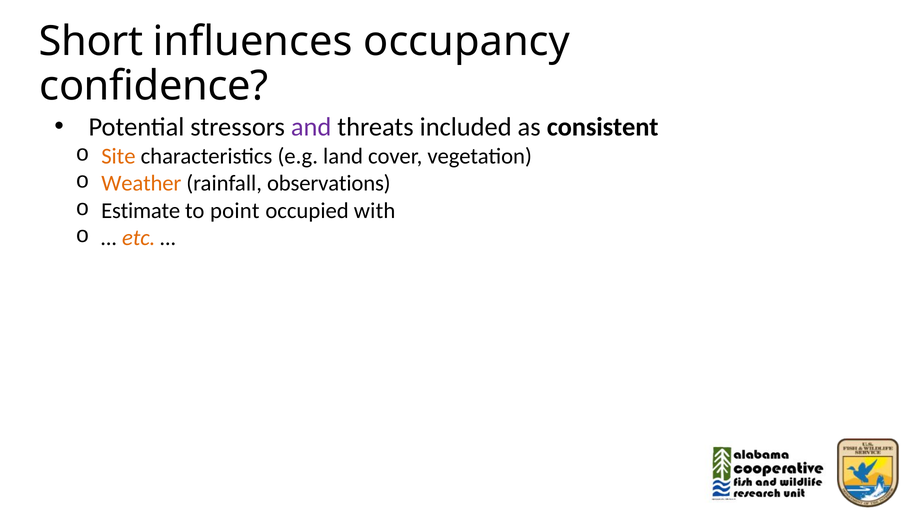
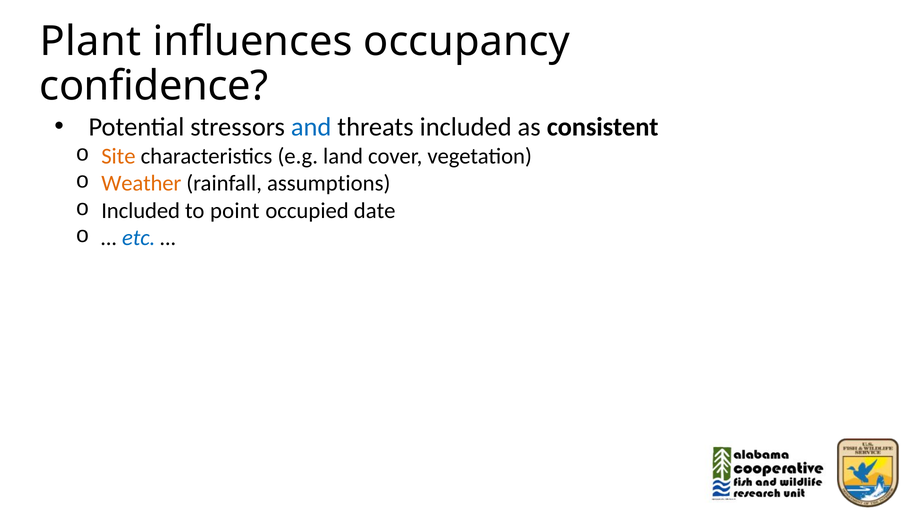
Short: Short -> Plant (91, 41)
and colour: purple -> blue (311, 127)
observations: observations -> assumptions (329, 184)
Estimate: Estimate -> Included (141, 211)
with: with -> date (375, 211)
etc colour: orange -> blue (139, 238)
